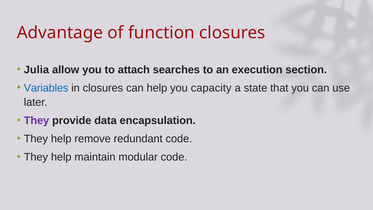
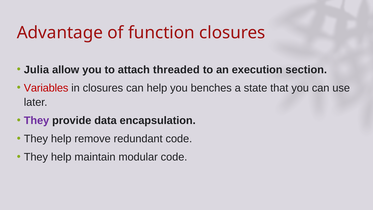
searches: searches -> threaded (176, 70)
Variables colour: blue -> red (46, 88)
capacity: capacity -> benches (211, 88)
